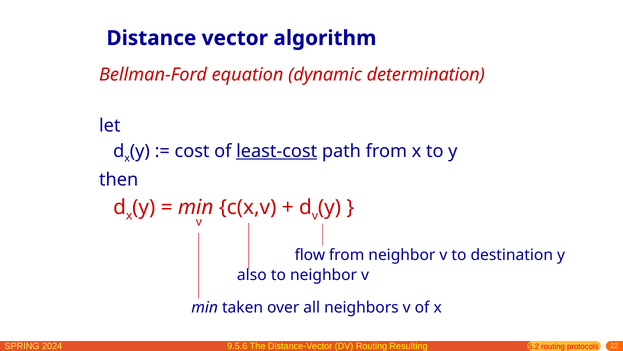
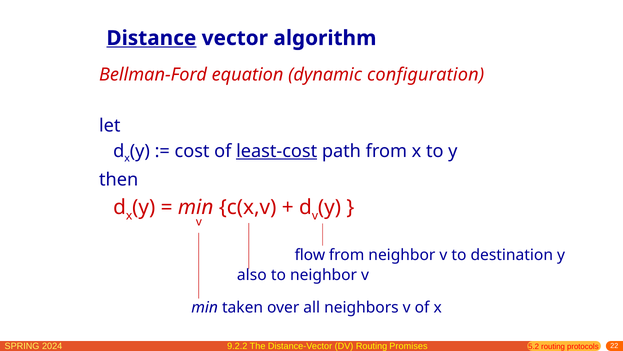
Distance underline: none -> present (151, 38)
determination: determination -> configuration (426, 75)
9.5.6: 9.5.6 -> 9.2.2 (237, 346)
Resulting: Resulting -> Promises (408, 346)
